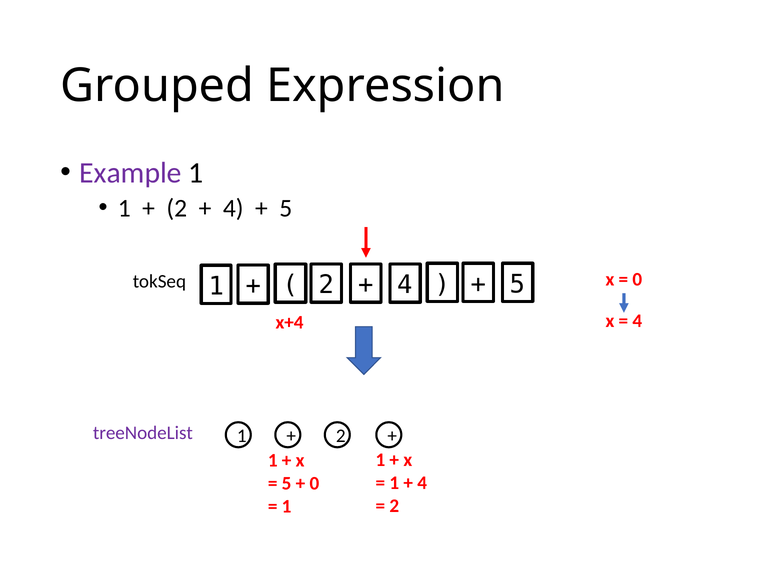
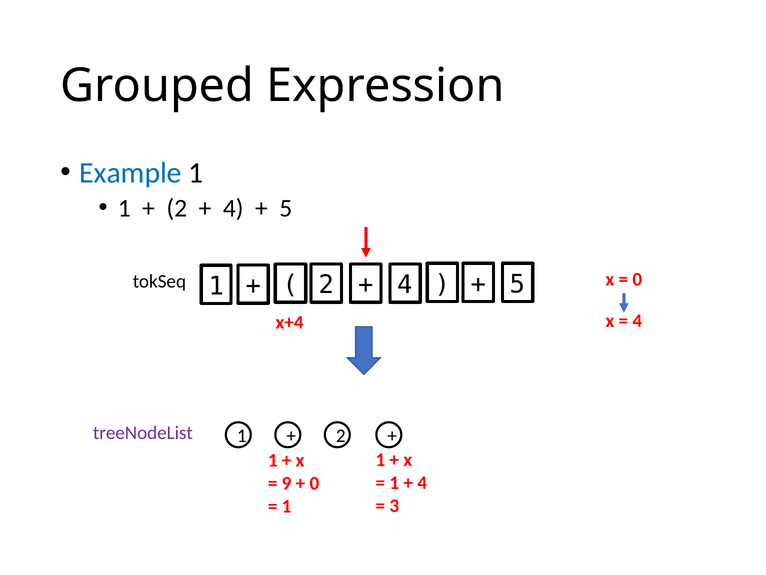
Example colour: purple -> blue (131, 173)
5: 5 -> 9 (287, 483)
2: 2 -> 3 (394, 505)
